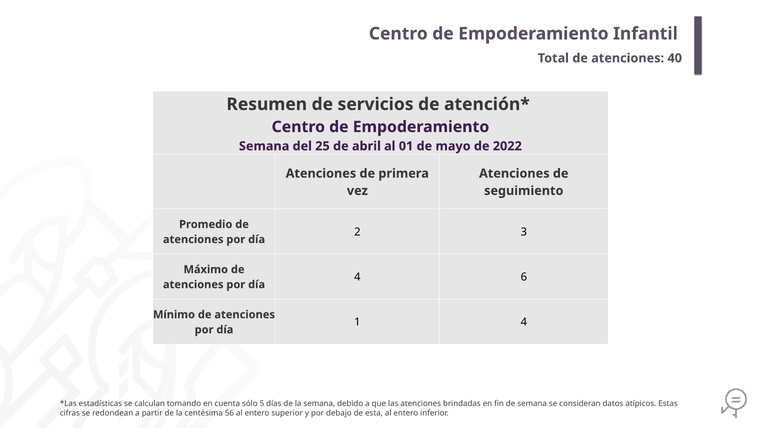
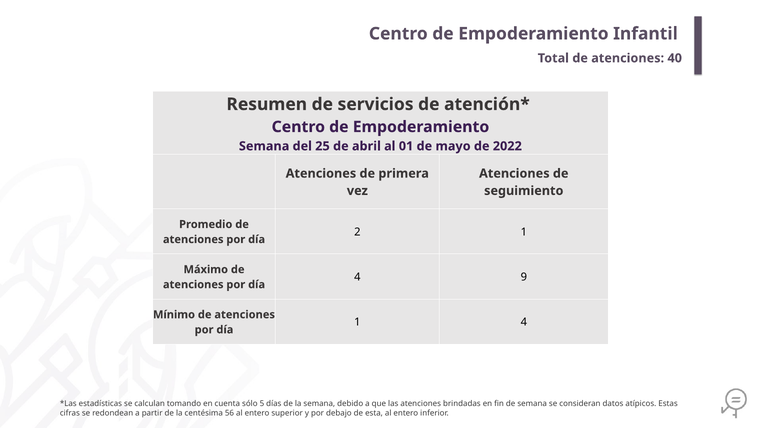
2 3: 3 -> 1 (524, 232)
6: 6 -> 9 (524, 277)
